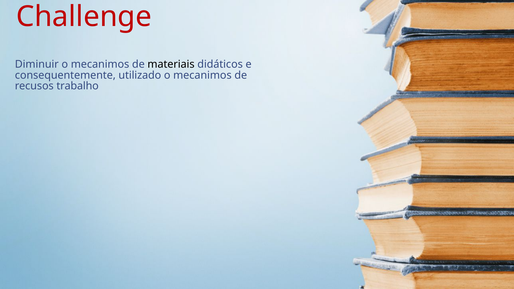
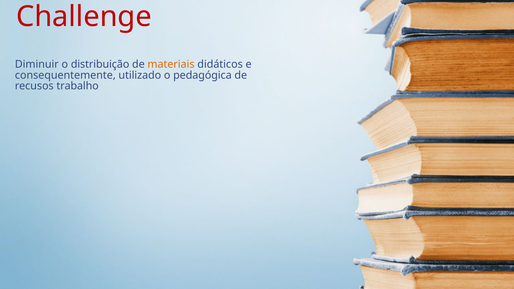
Diminuir o mecanimos: mecanimos -> distribuição (100, 64)
materiais colour: black -> orange (171, 64)
mecanimos: mecanimos -> pedagógica (202, 75)
